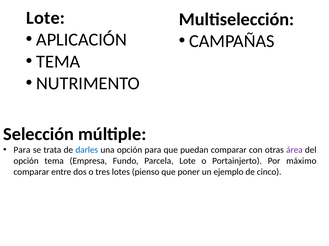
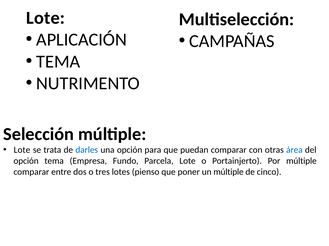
Para: Para -> Lote (22, 150)
área colour: purple -> blue (294, 150)
Por máximo: máximo -> múltiple (301, 161)
un ejemplo: ejemplo -> múltiple (229, 172)
